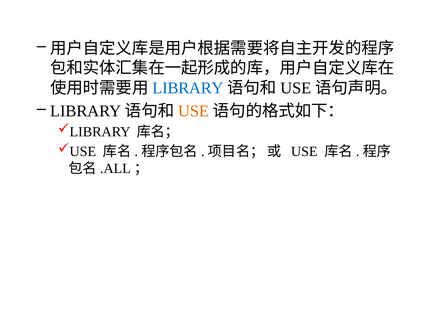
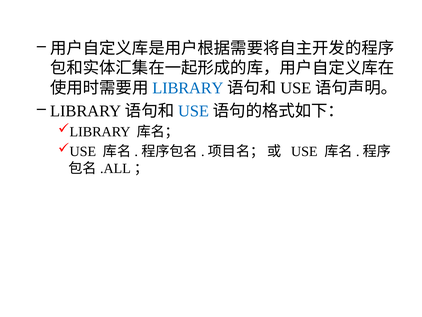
USE colour: orange -> blue (194, 111)
